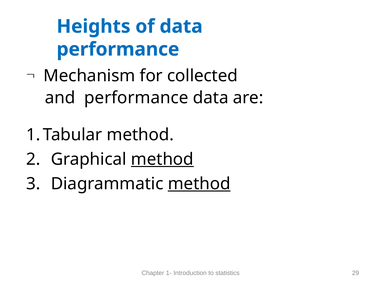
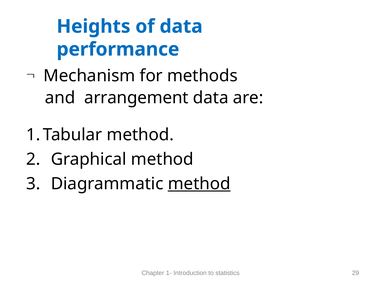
collected: collected -> methods (202, 76)
and performance: performance -> arrangement (136, 98)
method underline: present -> none (162, 160)
